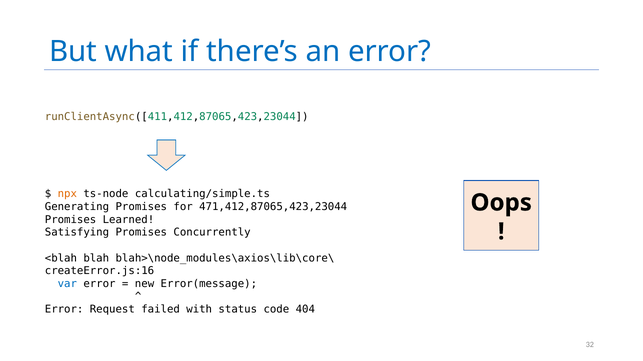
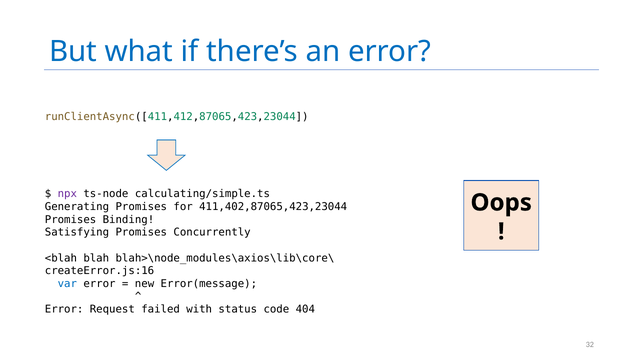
npx colour: orange -> purple (67, 194)
471,412,87065,423,23044: 471,412,87065,423,23044 -> 411,402,87065,423,23044 (273, 207)
Learned: Learned -> Binding (128, 220)
